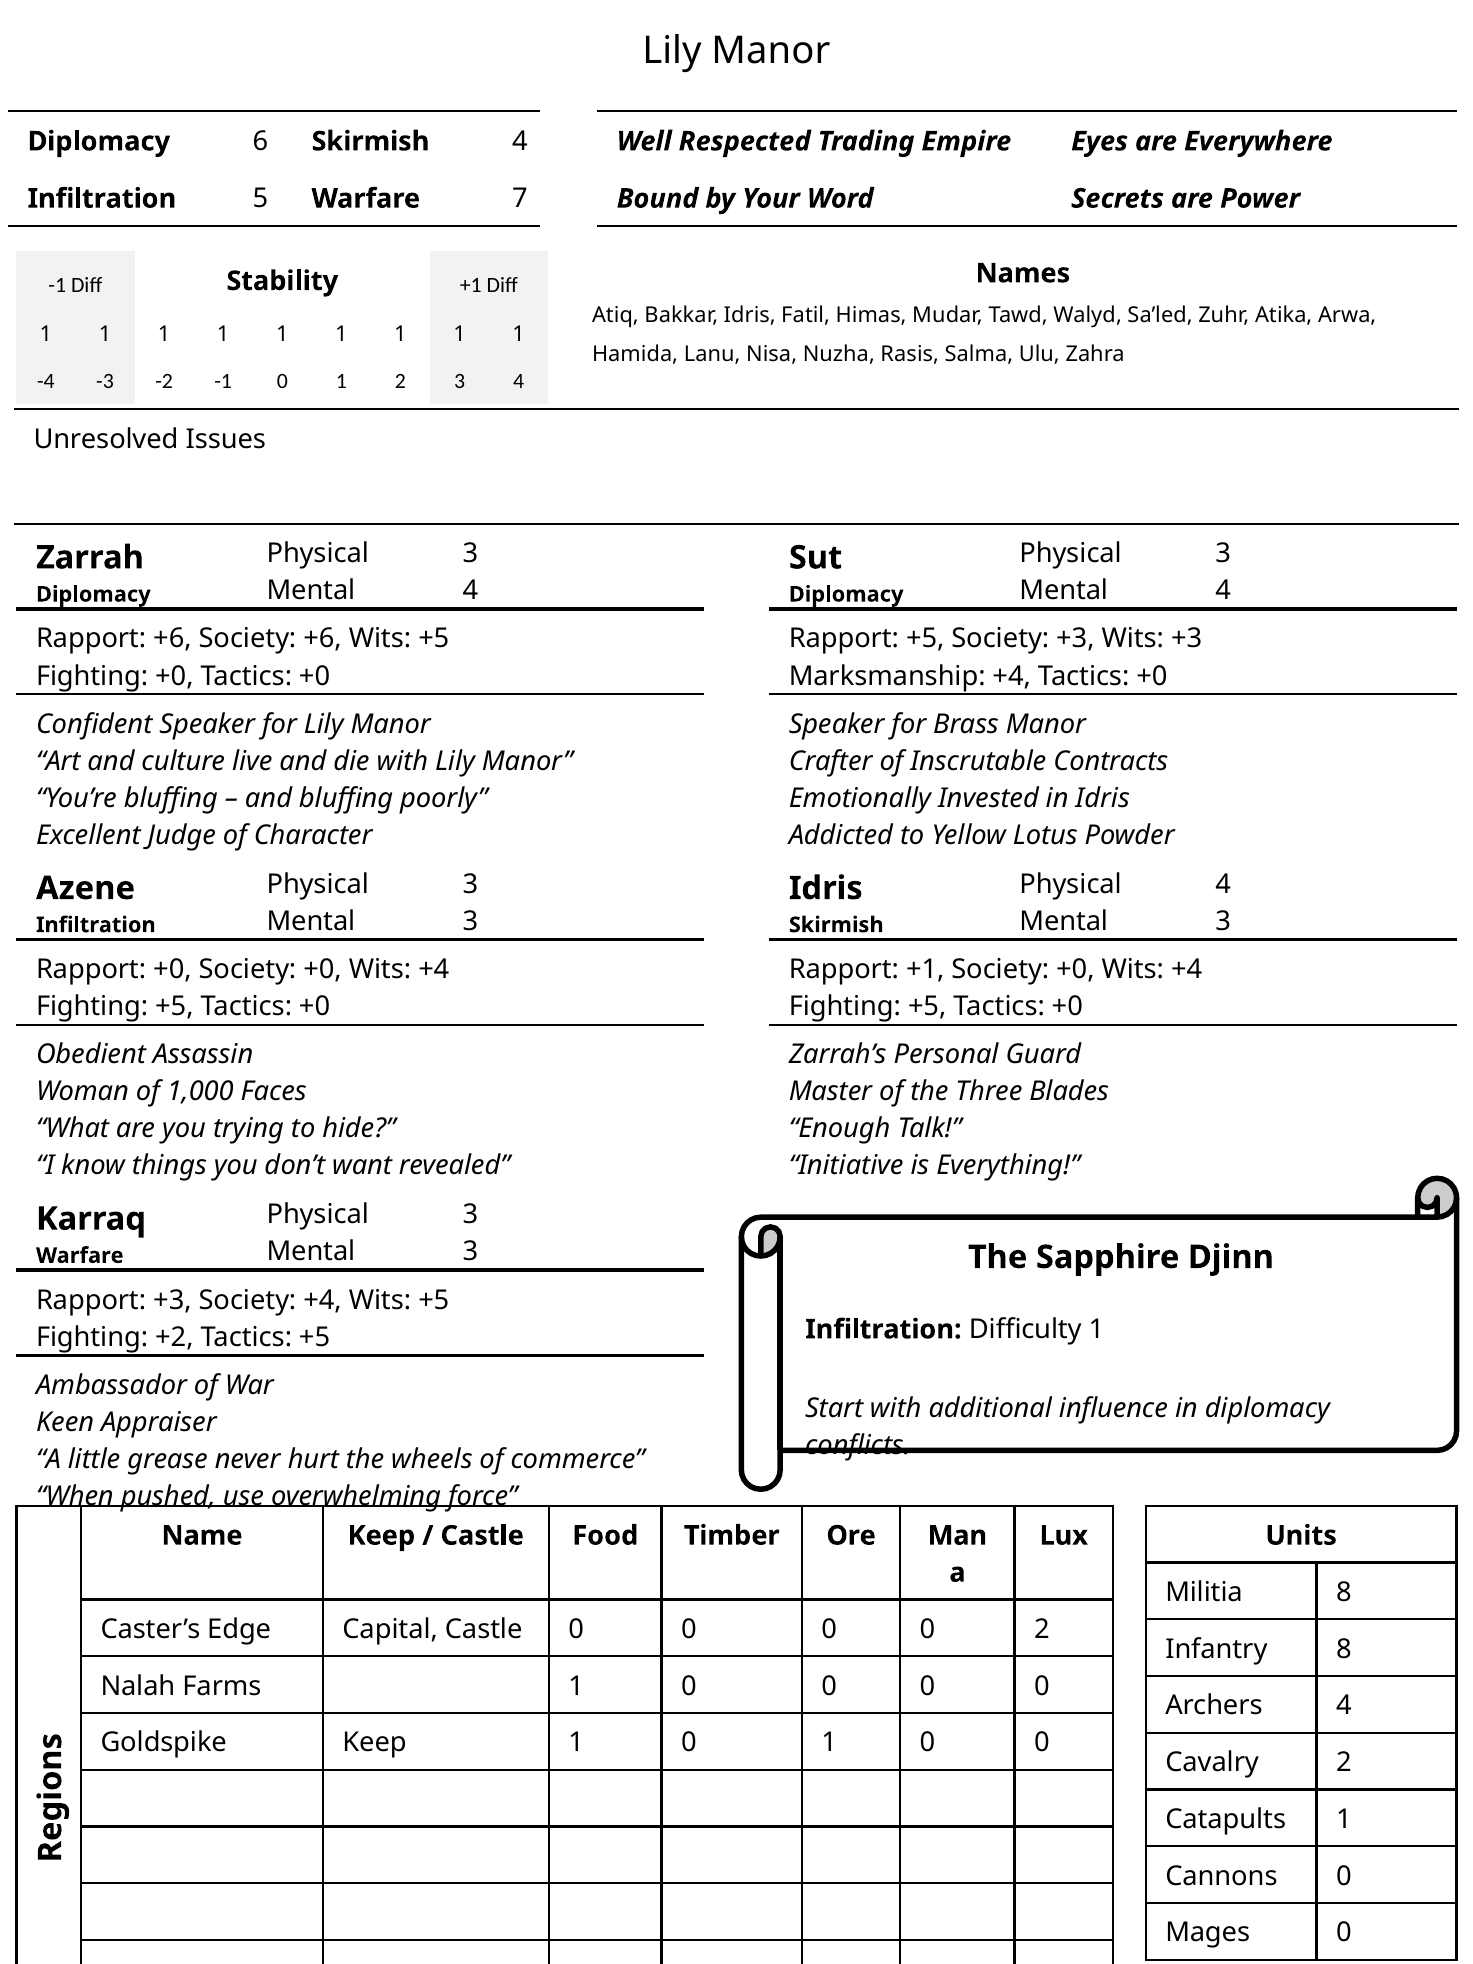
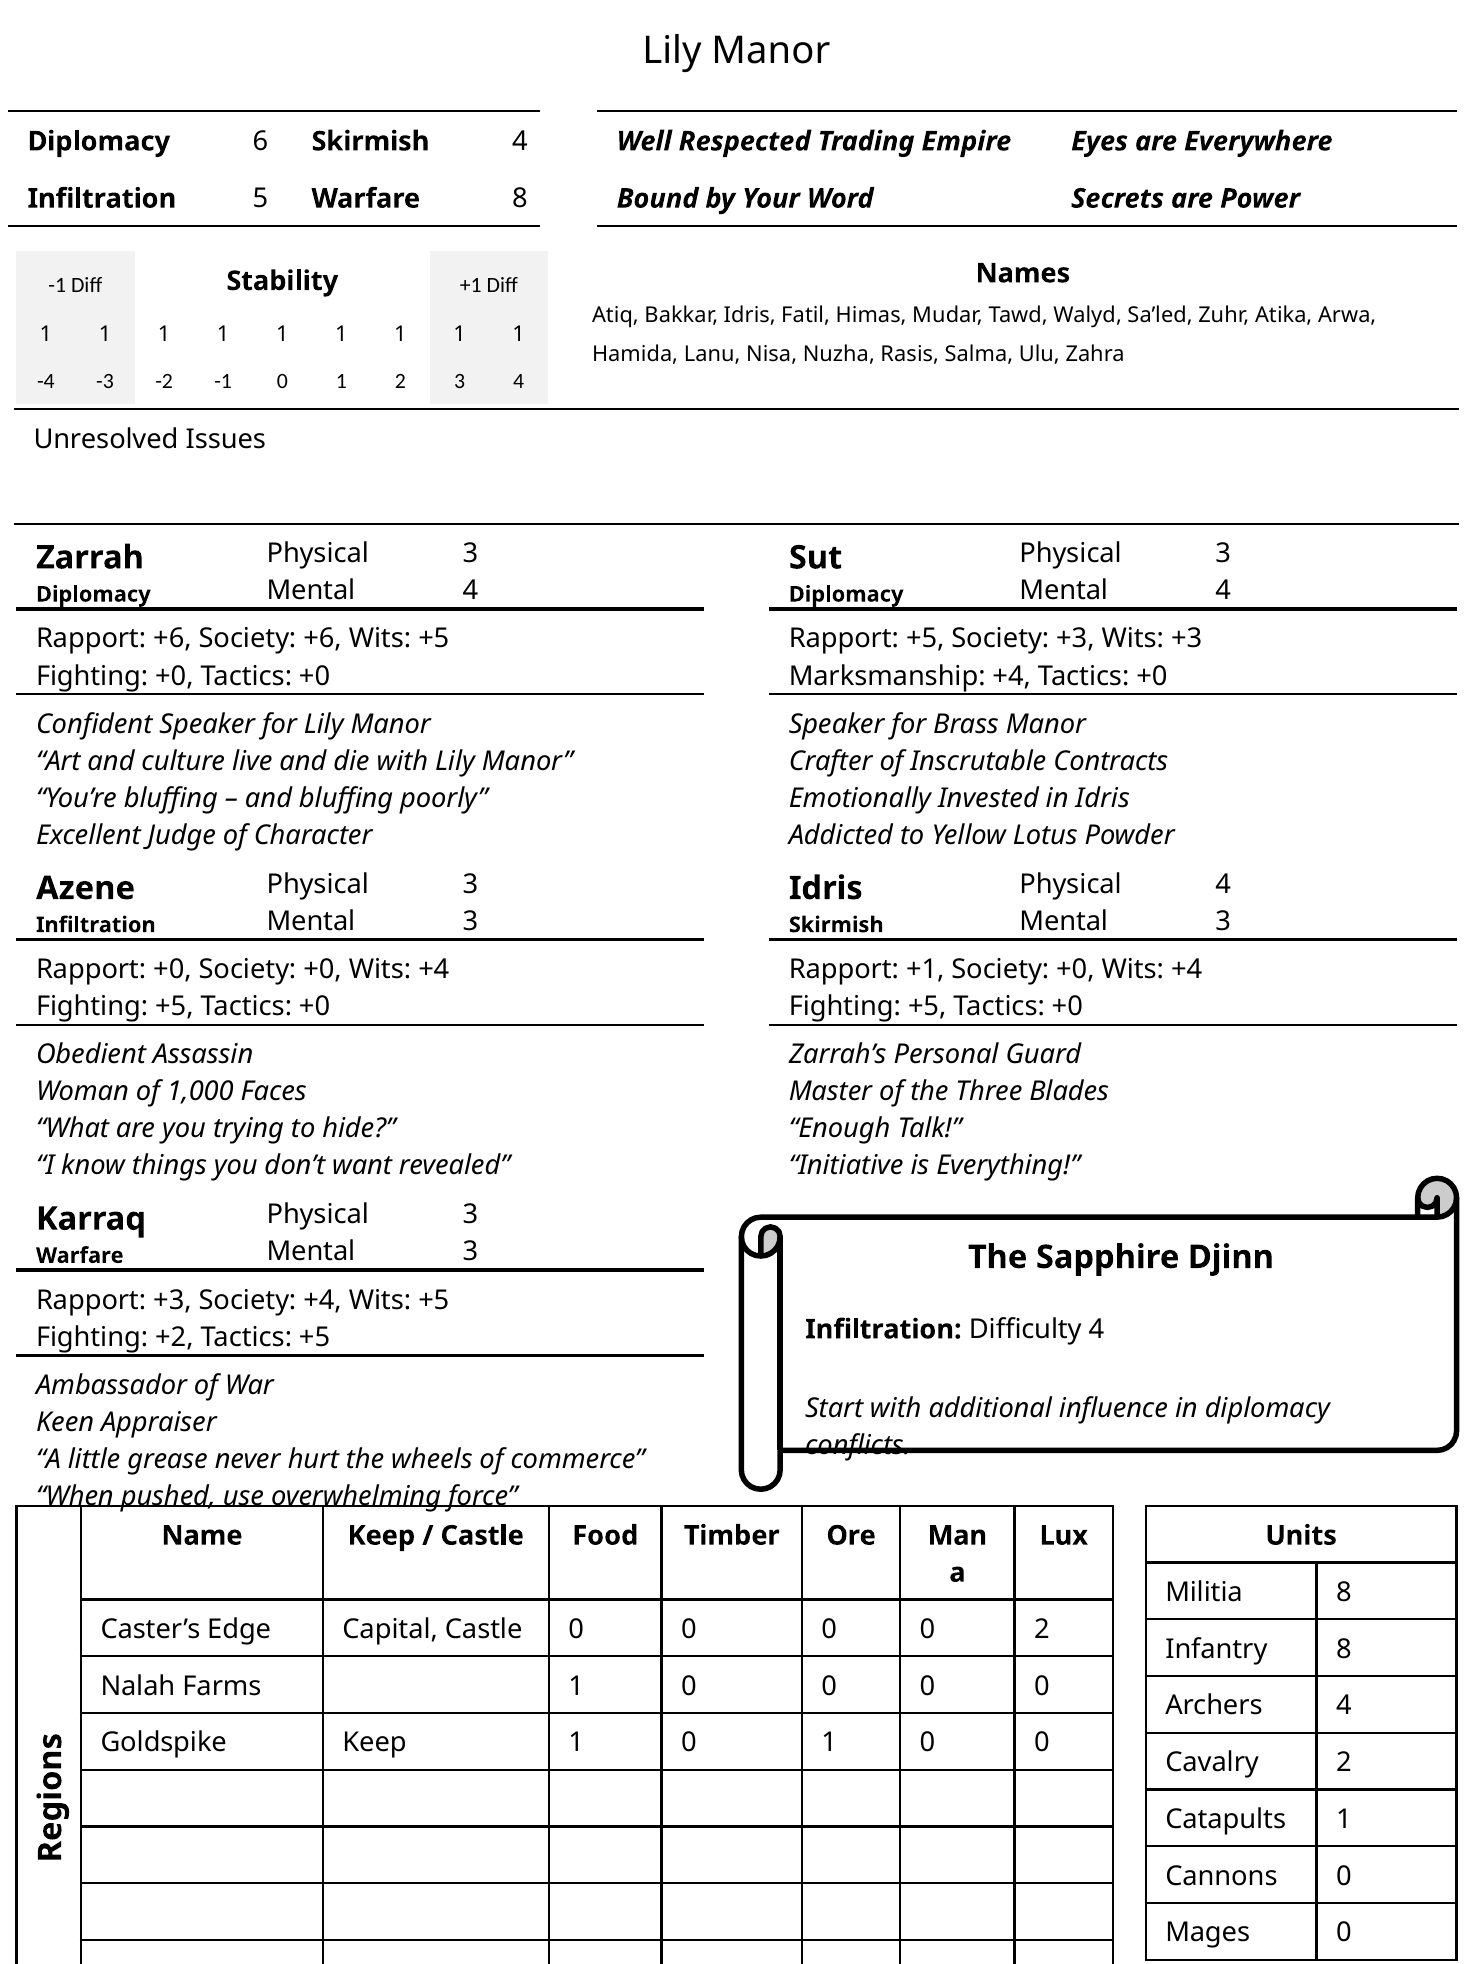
Warfare 7: 7 -> 8 (520, 199)
Difficulty 1: 1 -> 4 (1097, 1329)
